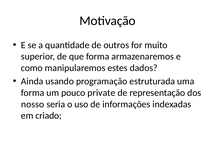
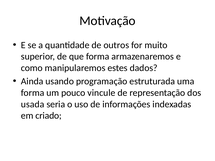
private: private -> vincule (101, 93)
nosso: nosso -> usada (33, 104)
